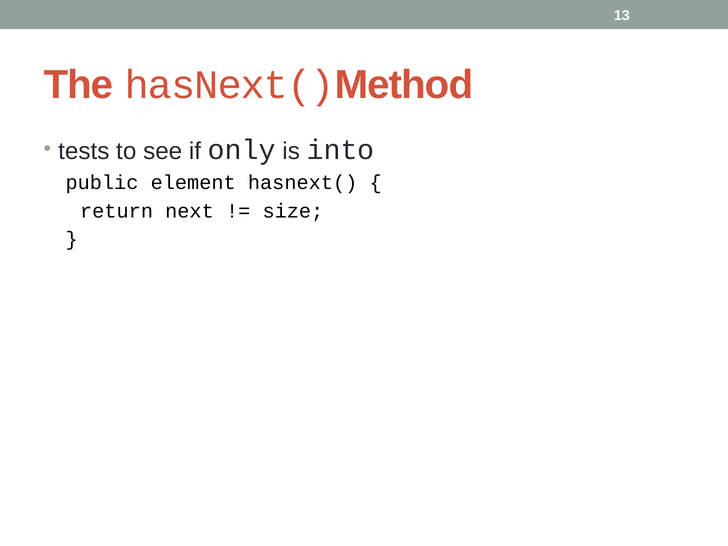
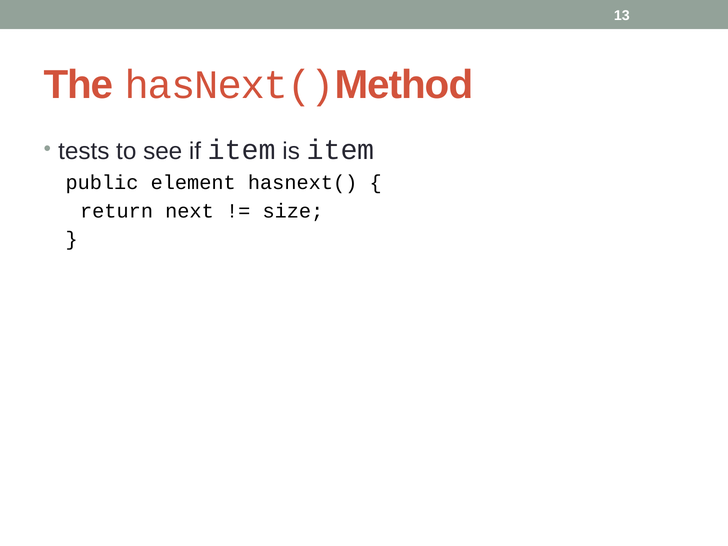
if only: only -> item (242, 150)
is into: into -> item (341, 150)
